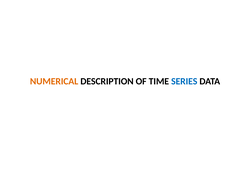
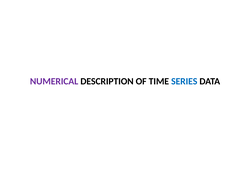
NUMERICAL colour: orange -> purple (54, 81)
